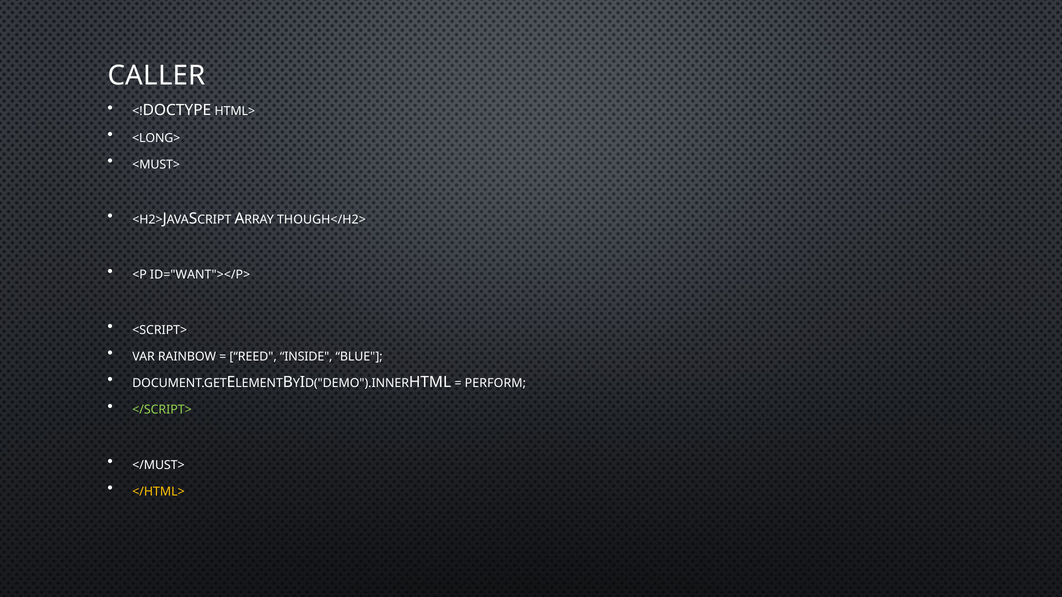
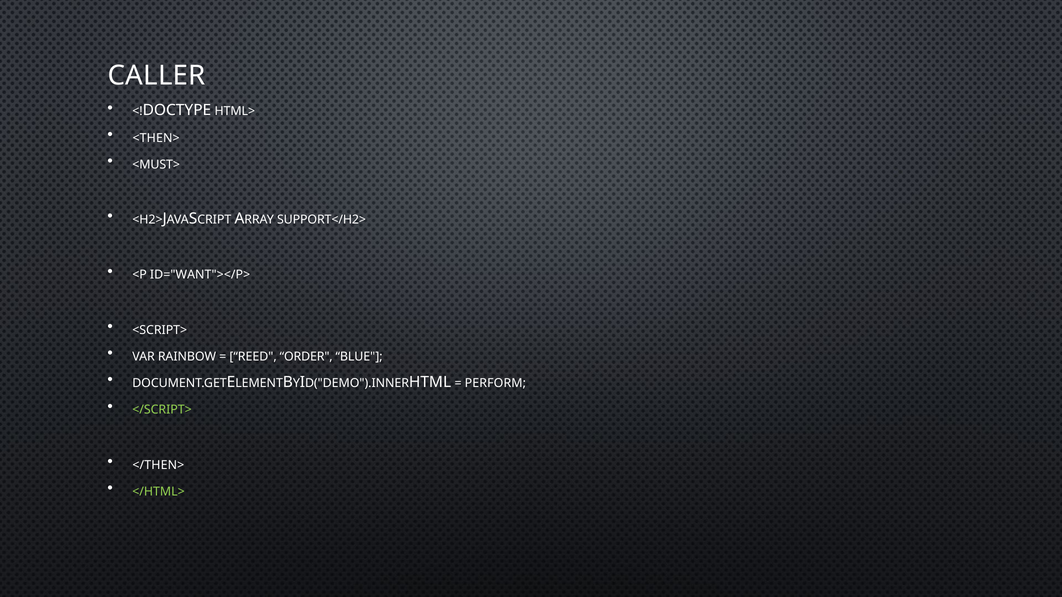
<LONG>: <LONG> -> <THEN> (156, 138)
THOUGH</H2>: THOUGH</H2> -> SUPPORT</H2> (322, 220)
INSIDE: INSIDE -> ORDER (306, 357)
</MUST>: </MUST> -> </THEN> (158, 465)
</HTML> colour: yellow -> light green (159, 492)
